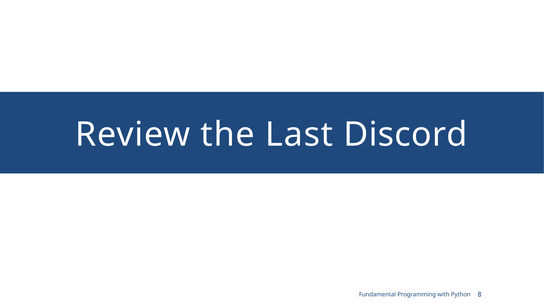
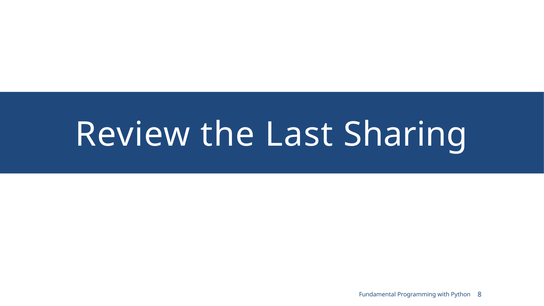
Discord: Discord -> Sharing (406, 135)
